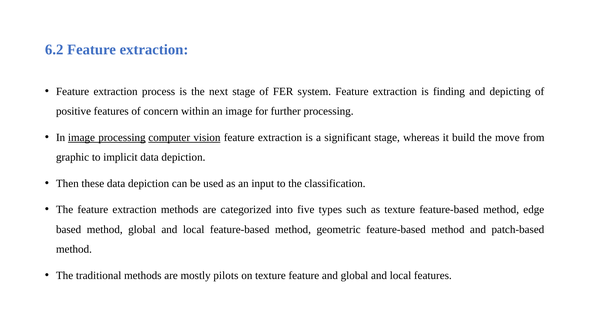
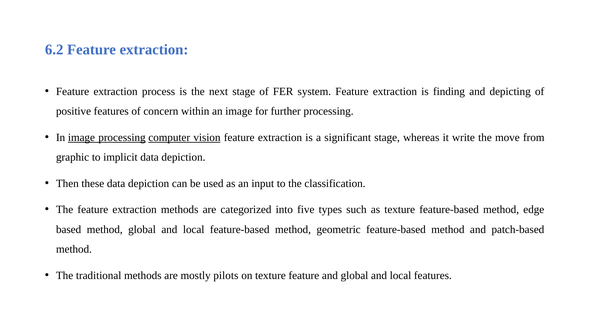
build: build -> write (464, 137)
